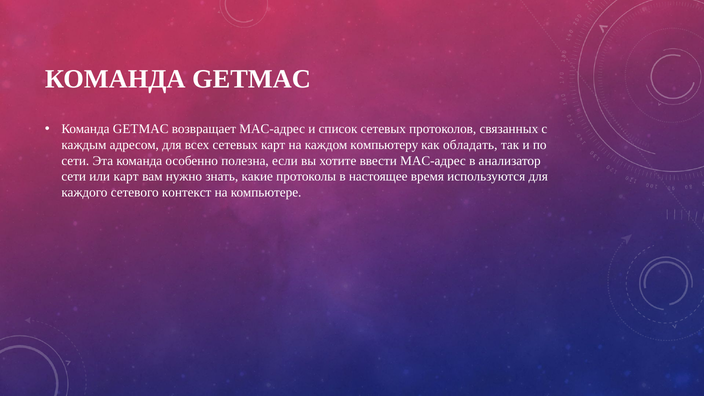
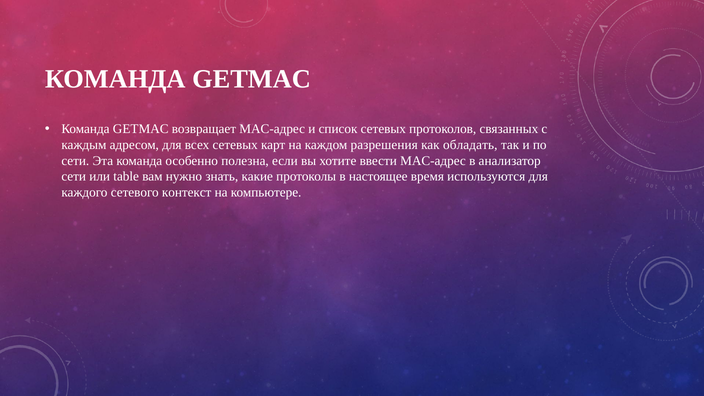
компьютеру: компьютеру -> разрешения (384, 145)
или карт: карт -> table (126, 177)
